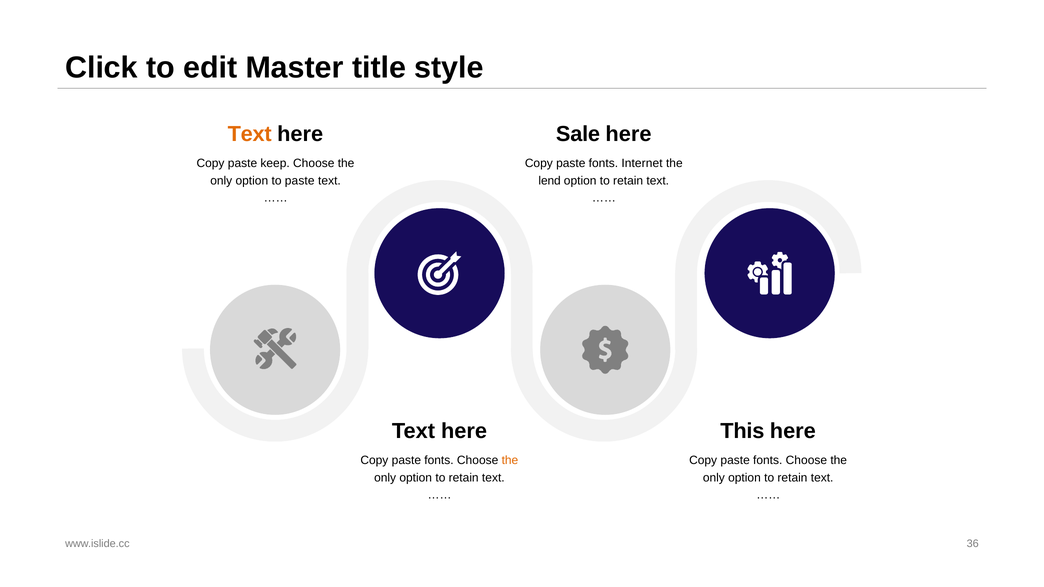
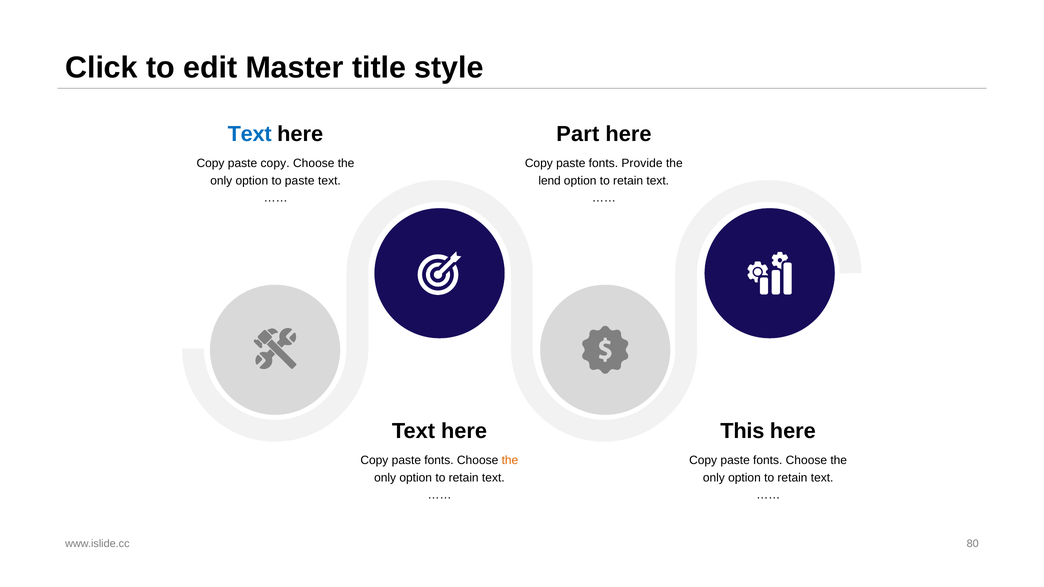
Text colour: orange -> blue (250, 134)
Sale: Sale -> Part (578, 134)
paste keep: keep -> copy (275, 163)
Internet: Internet -> Provide (642, 163)
36: 36 -> 80 (973, 544)
